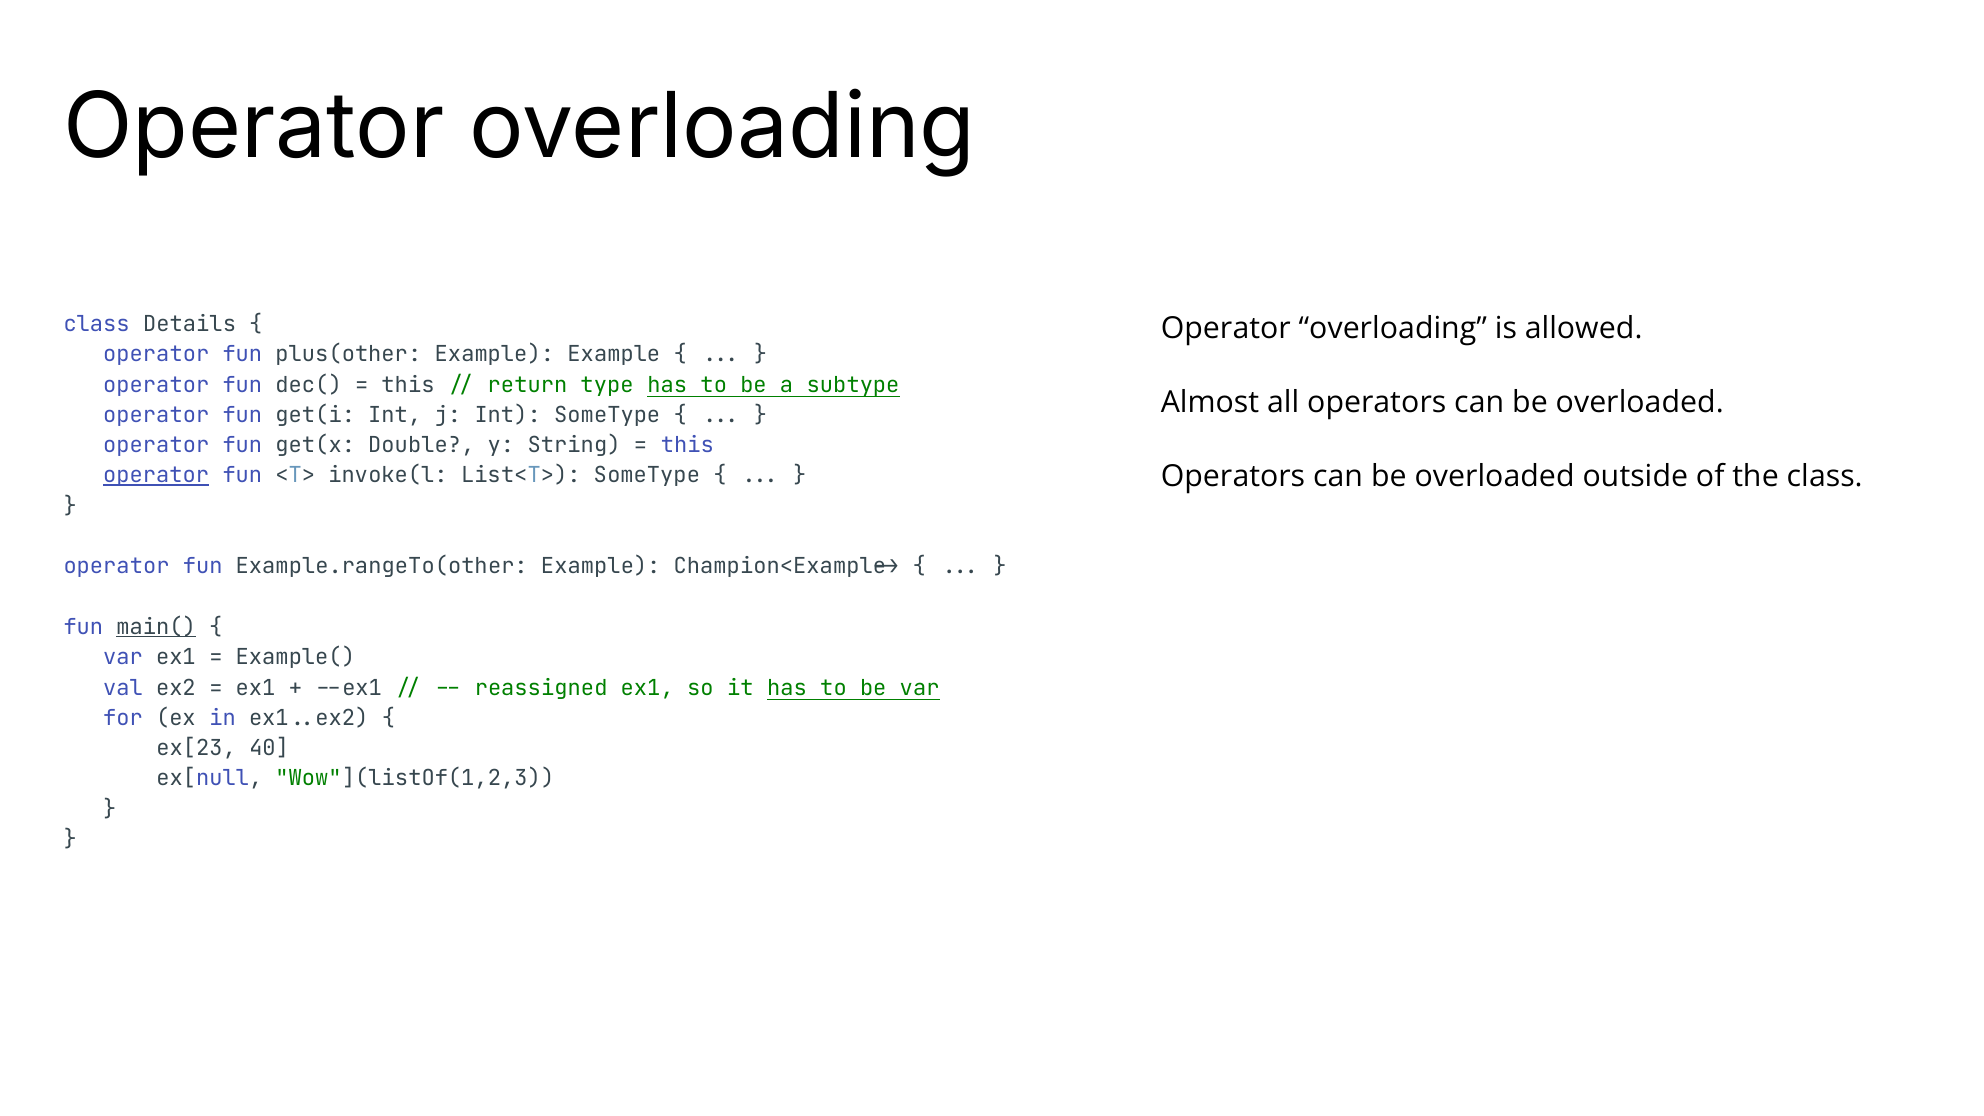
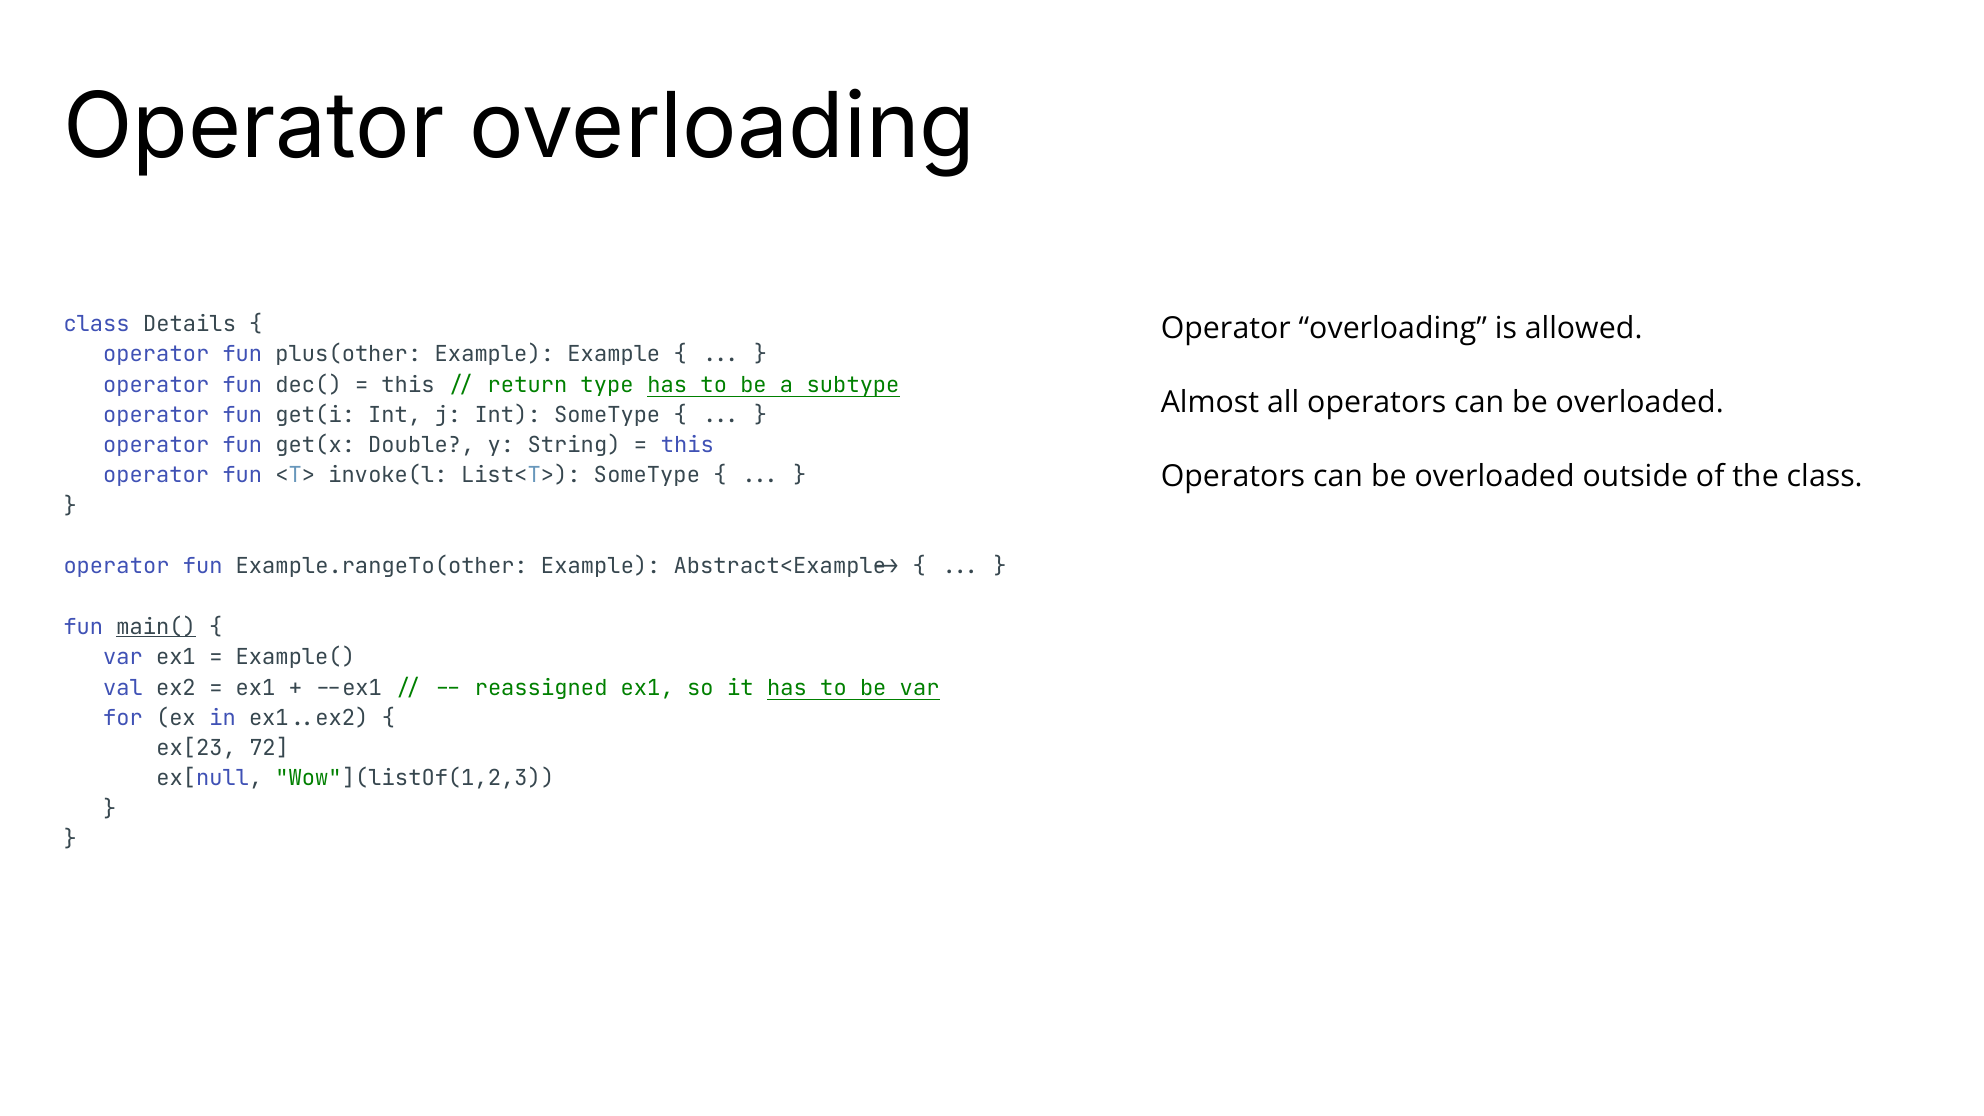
operator underline: present -> none (156, 476)
Champion<Example>: Champion<Example> -> Abstract<Example> (786, 567)
40: 40 -> 72 (269, 748)
